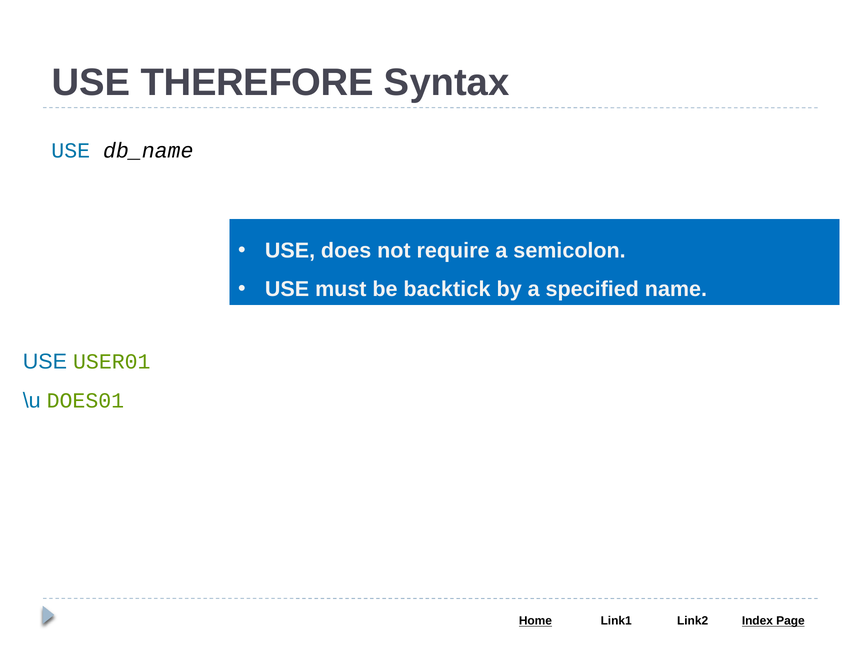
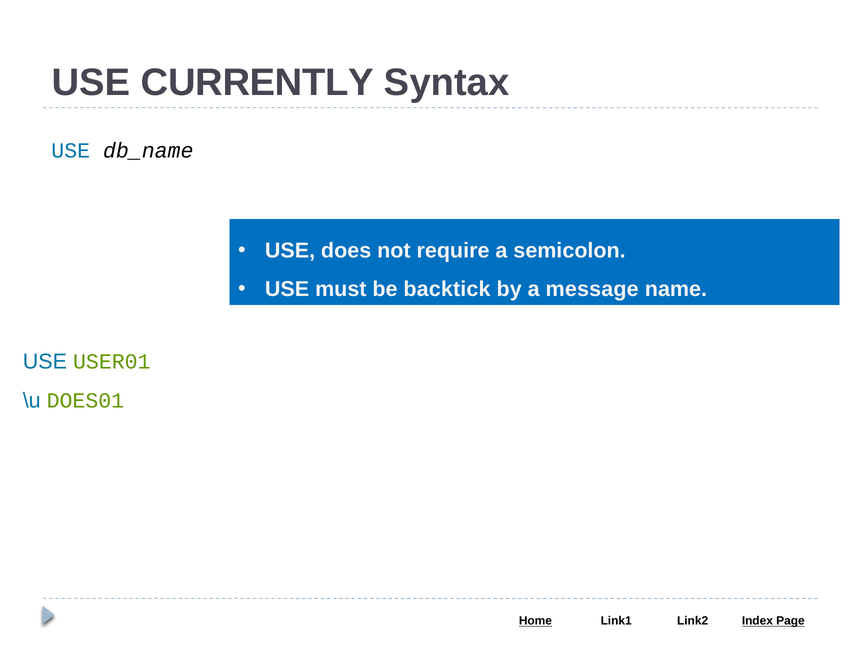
THEREFORE: THEREFORE -> CURRENTLY (257, 83)
specified: specified -> message (592, 289)
